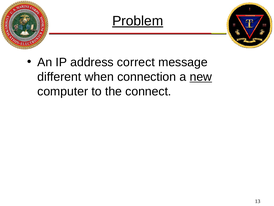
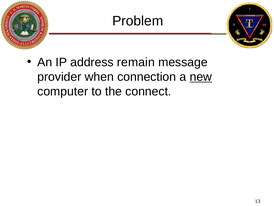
Problem underline: present -> none (138, 21)
correct: correct -> remain (136, 62)
different: different -> provider (59, 77)
